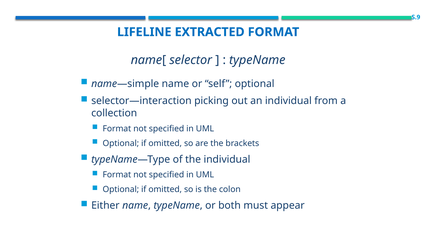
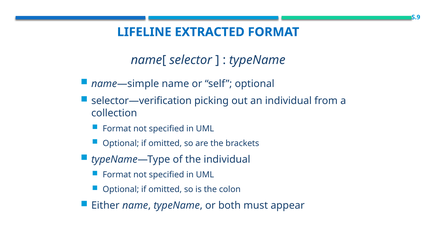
selector—interaction: selector—interaction -> selector—verification (141, 101)
